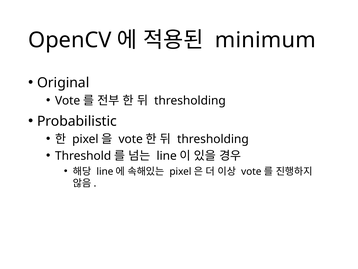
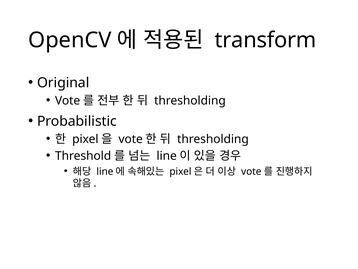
minimum: minimum -> transform (266, 40)
